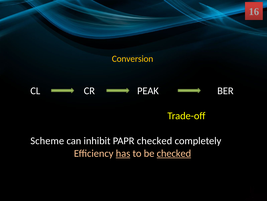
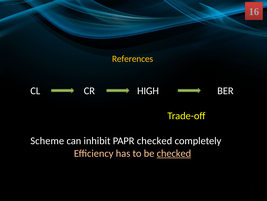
Conversion: Conversion -> References (133, 59)
PEAK: PEAK -> HIGH (148, 91)
has underline: present -> none (123, 153)
